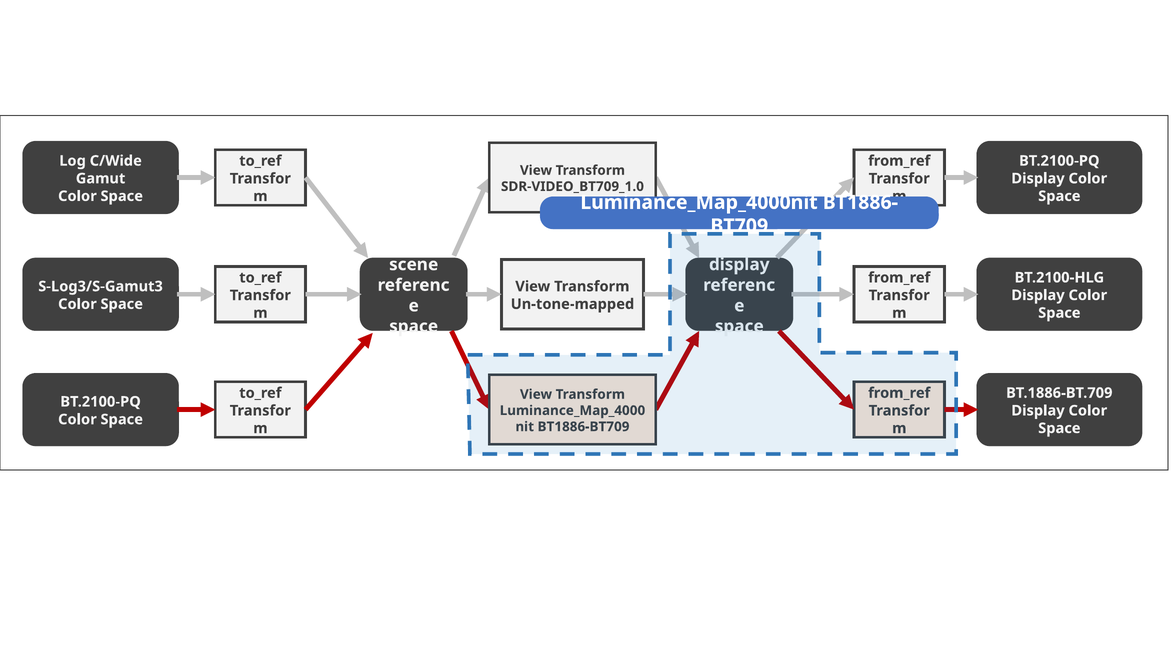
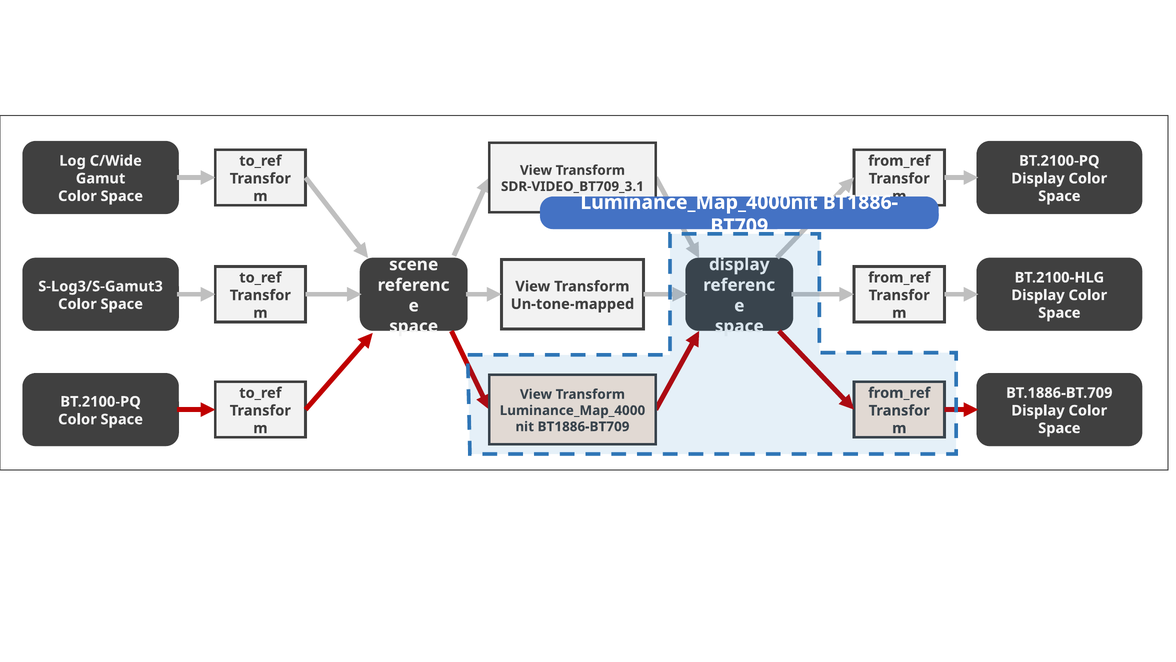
SDR-VIDEO_BT709_1.0: SDR-VIDEO_BT709_1.0 -> SDR-VIDEO_BT709_3.1 (572, 186)
